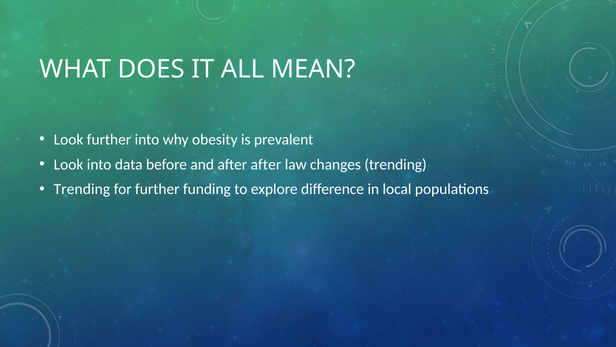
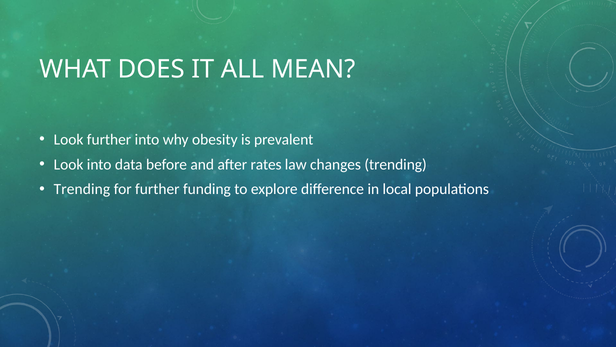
after after: after -> rates (266, 164)
